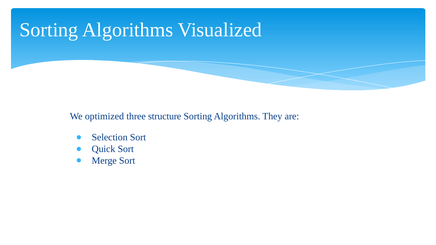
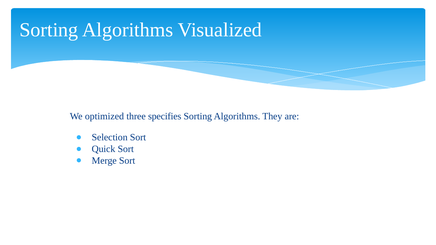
structure: structure -> specifies (165, 116)
